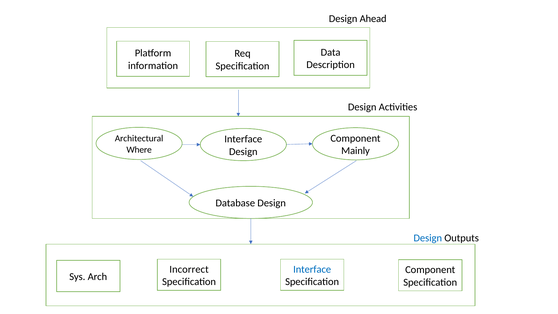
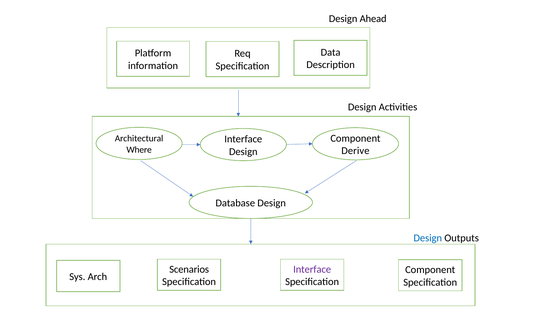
Mainly: Mainly -> Derive (355, 151)
Incorrect: Incorrect -> Scenarios (189, 269)
Interface colour: blue -> purple (312, 269)
